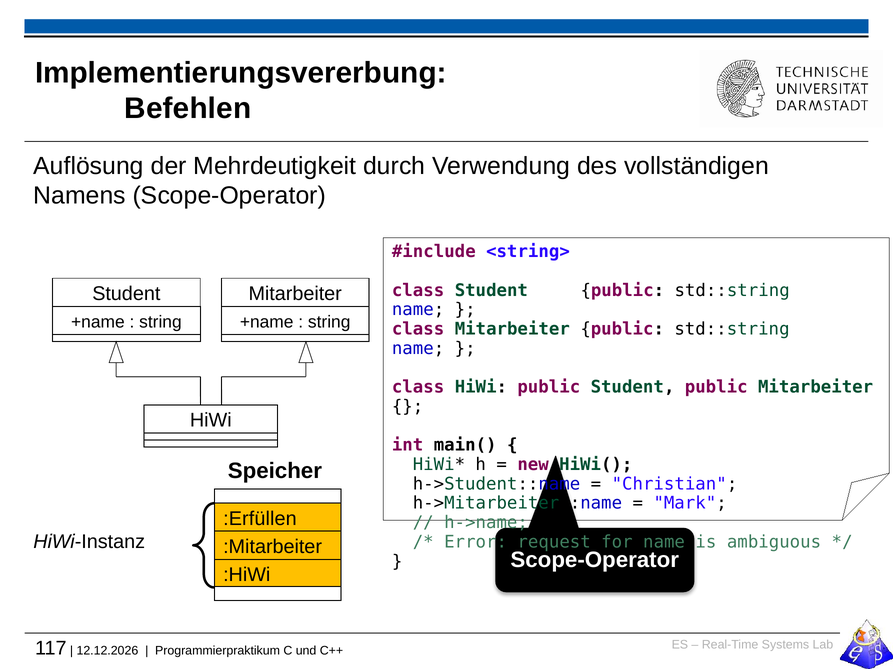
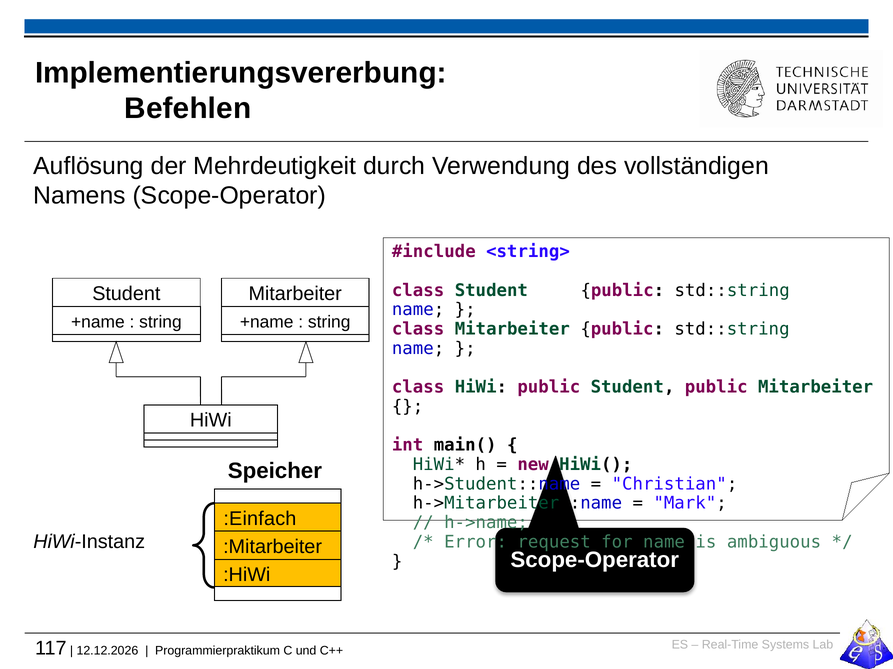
:Erfüllen: :Erfüllen -> :Einfach (260, 519)
